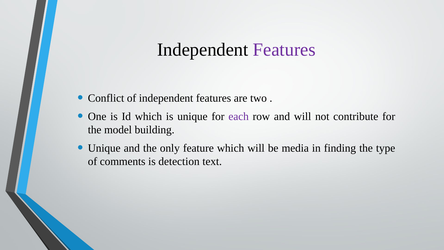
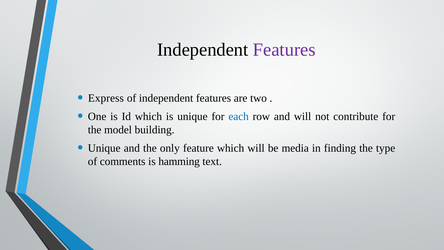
Conflict: Conflict -> Express (106, 98)
each colour: purple -> blue (239, 116)
detection: detection -> hamming (179, 161)
